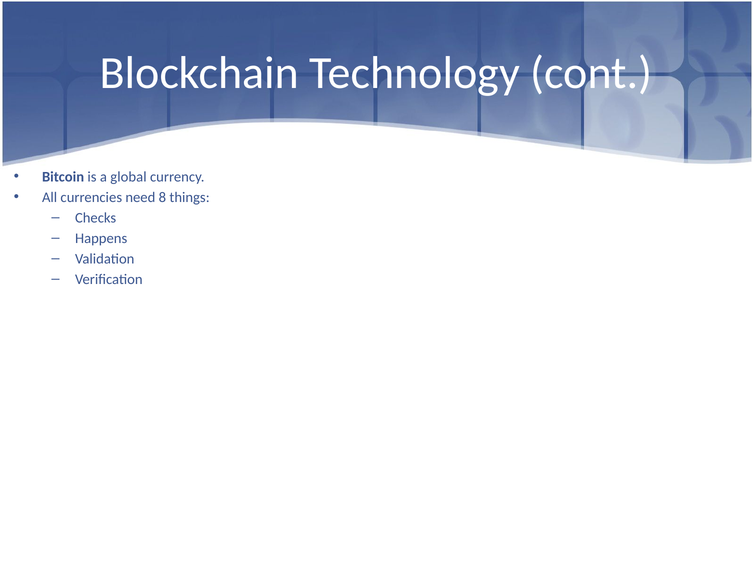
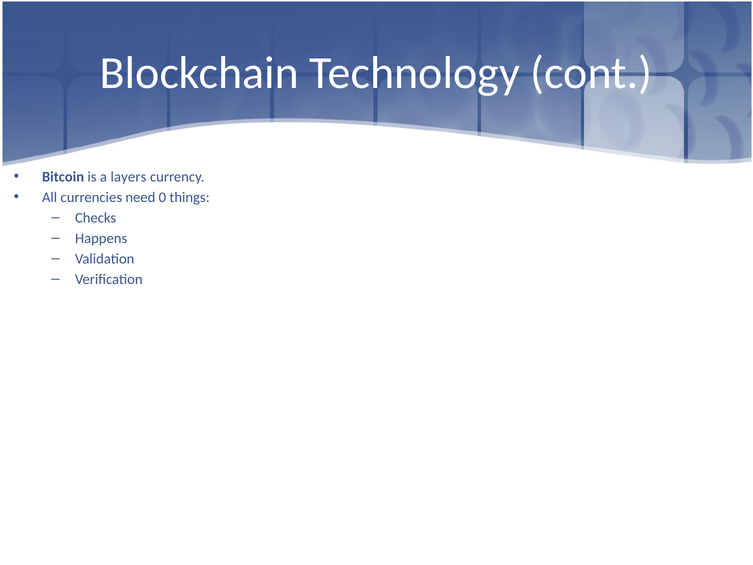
global: global -> layers (128, 177)
8: 8 -> 0 (162, 197)
